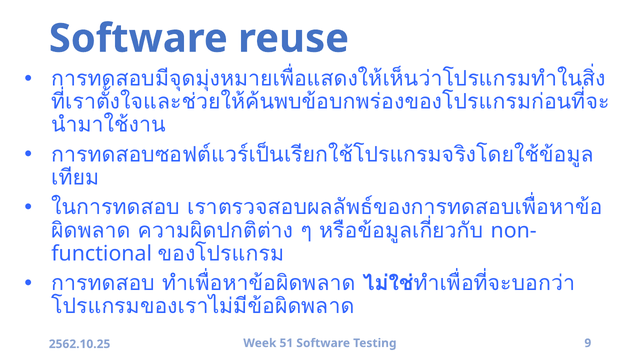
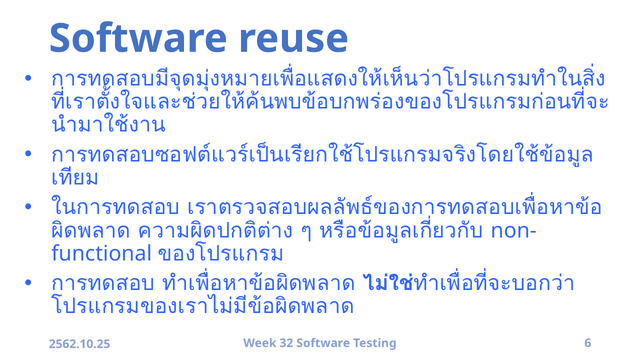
51: 51 -> 32 (286, 343)
9: 9 -> 6 (588, 343)
